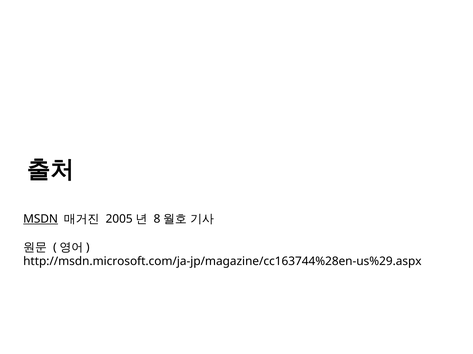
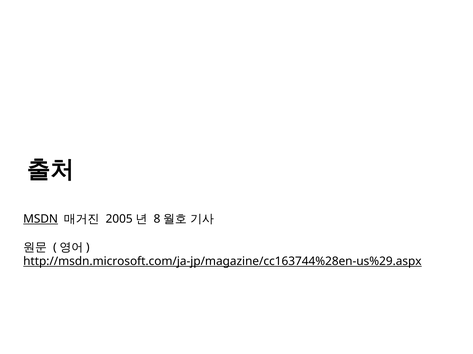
http://msdn.microsoft.com/ja-jp/magazine/cc163744%28en-us%29.aspx underline: none -> present (222, 262)
